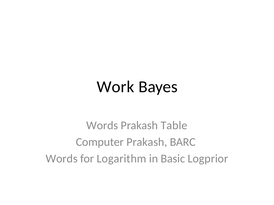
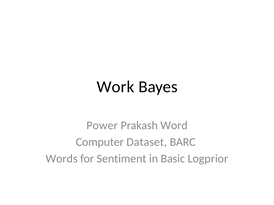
Words: Words -> Power (102, 126)
Table: Table -> Word (174, 126)
Computer Prakash: Prakash -> Dataset (147, 142)
Logarithm: Logarithm -> Sentiment (122, 159)
